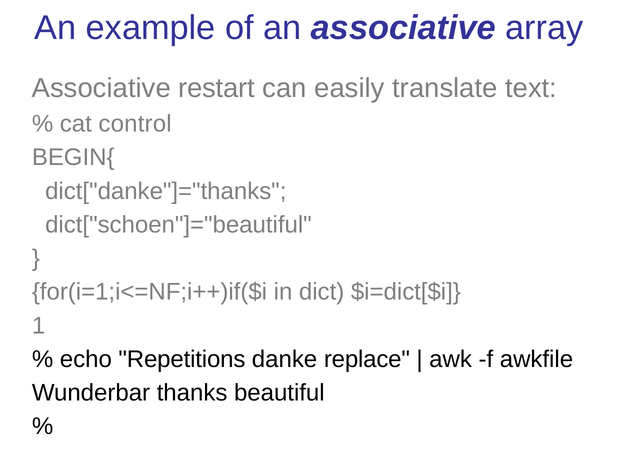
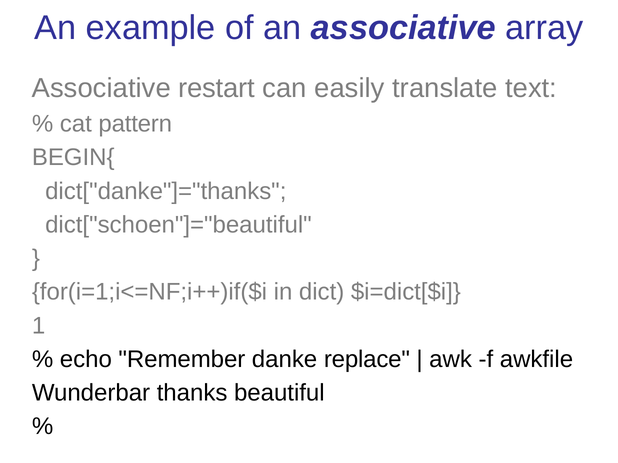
control: control -> pattern (135, 124)
Repetitions: Repetitions -> Remember (182, 360)
